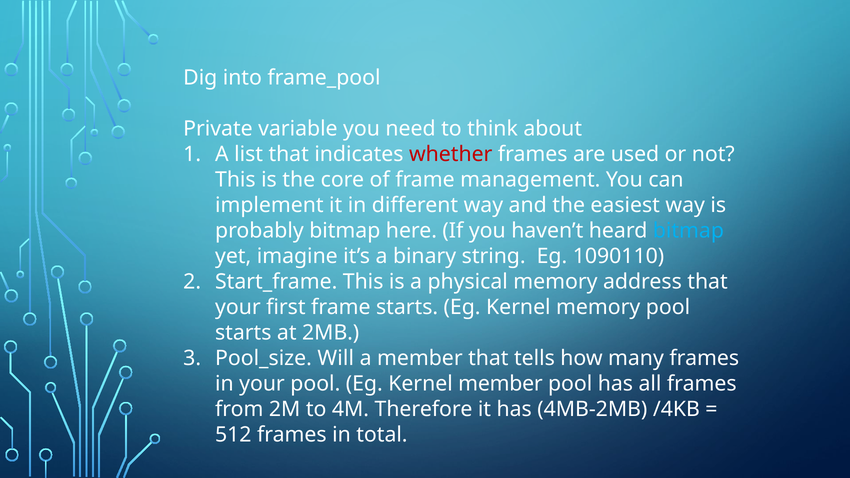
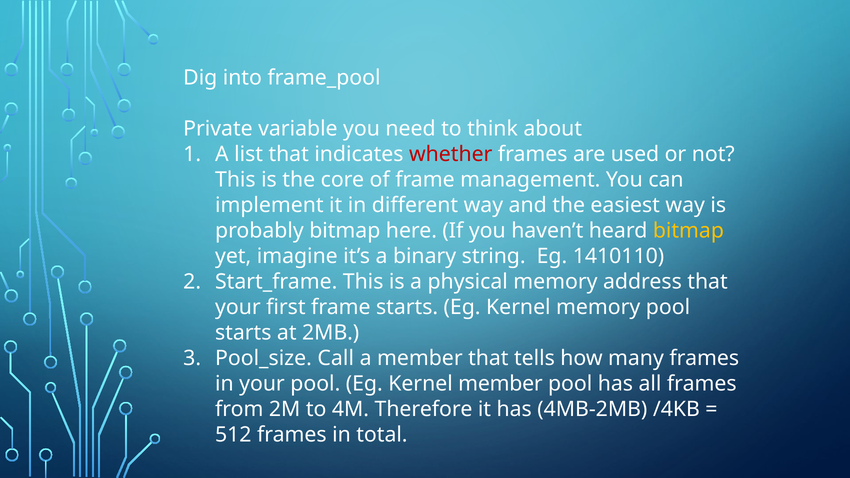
bitmap colour: light blue -> yellow (688, 231)
1090110: 1090110 -> 1410110 (618, 256)
Will: Will -> Call (336, 358)
